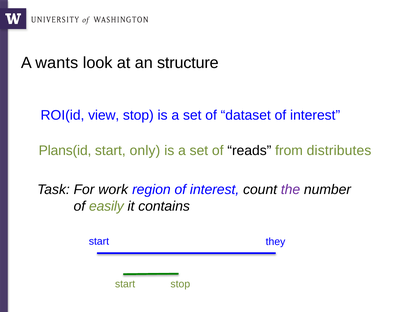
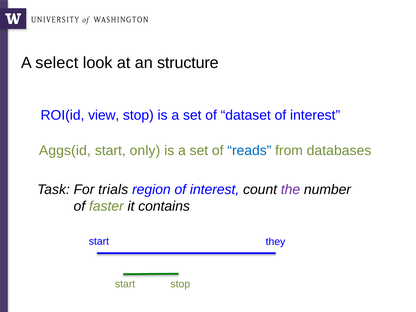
wants: wants -> select (57, 63)
Plans(id: Plans(id -> Aggs(id (65, 151)
reads colour: black -> blue (249, 151)
distributes: distributes -> databases (339, 151)
work: work -> trials (113, 190)
easily: easily -> faster (106, 206)
